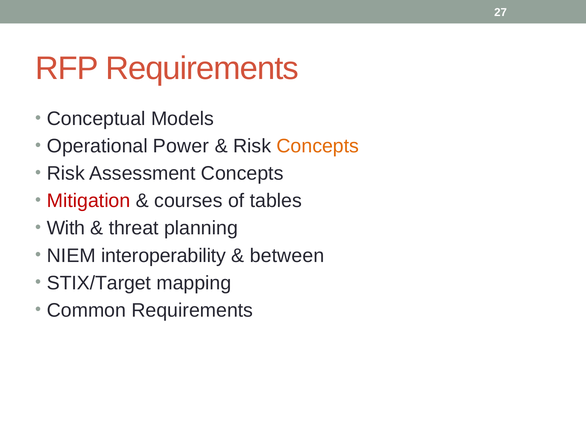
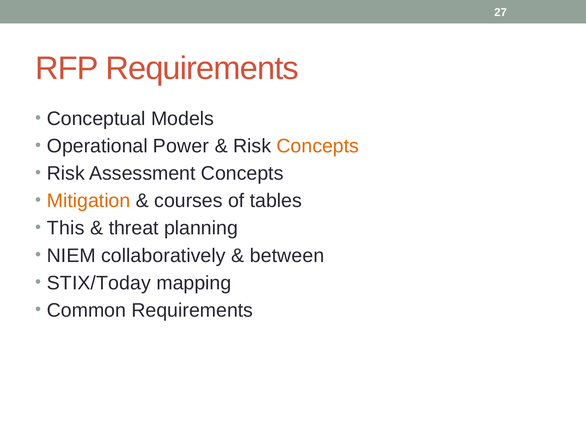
Mitigation colour: red -> orange (89, 201)
With: With -> This (66, 228)
interoperability: interoperability -> collaboratively (163, 255)
STIX/Target: STIX/Target -> STIX/Today (99, 283)
